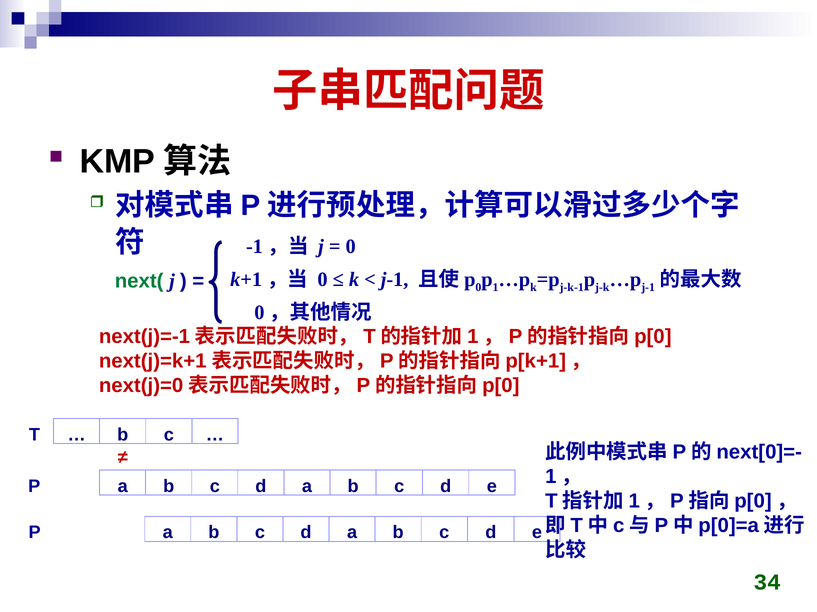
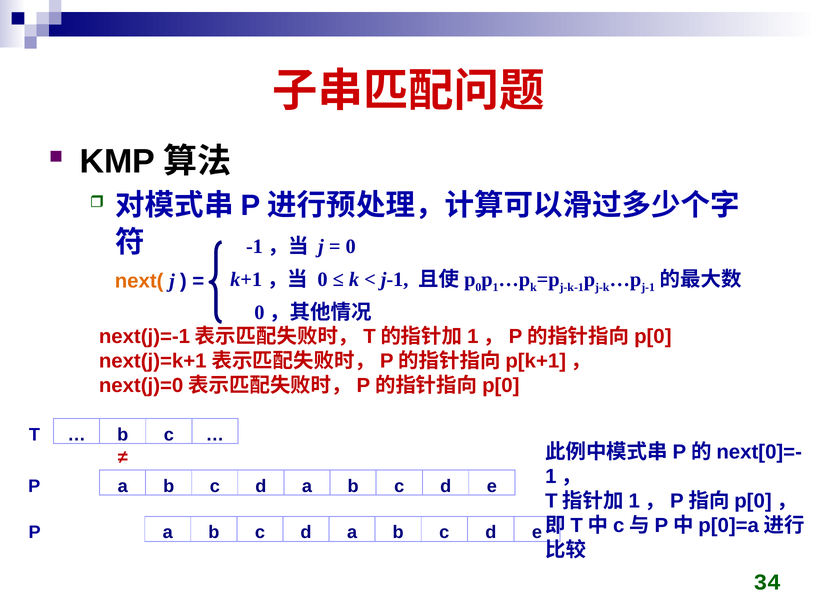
next( colour: green -> orange (139, 281)
